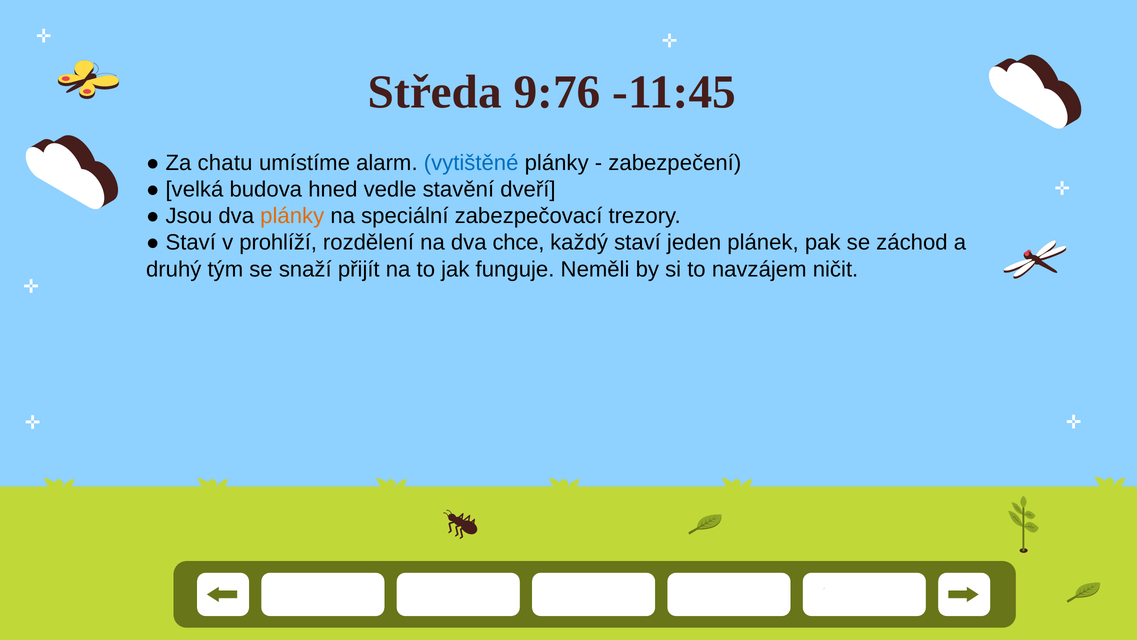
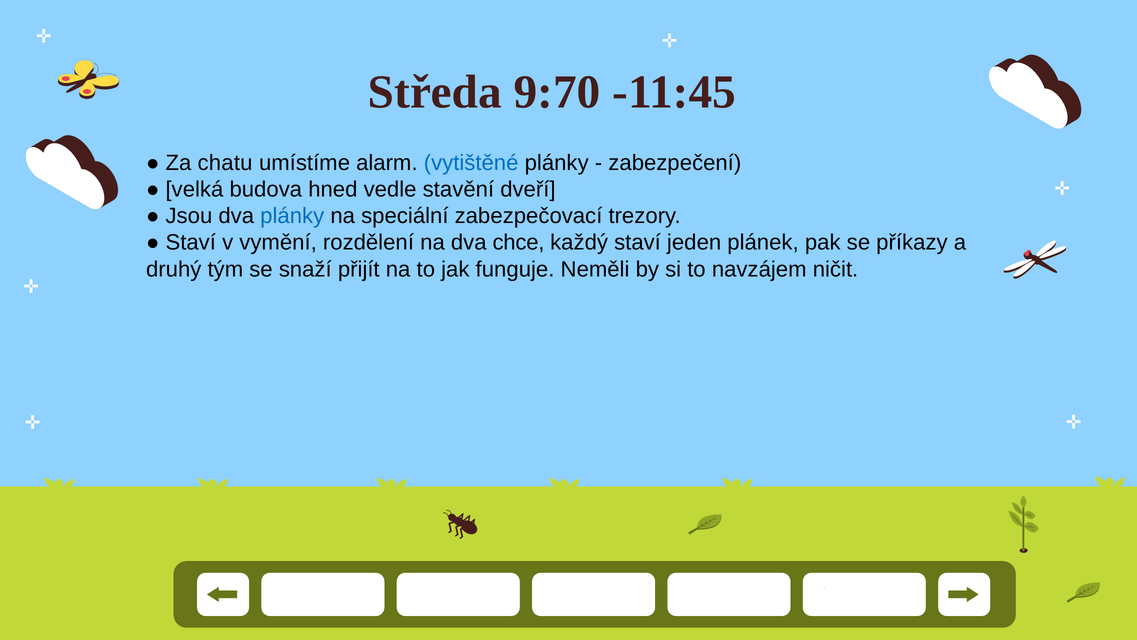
9:76: 9:76 -> 9:70 (557, 92)
plánky colour: orange -> blue (292, 216)
prohlíží: prohlíží -> vymění (278, 242)
záchod: záchod -> příkazy (912, 242)
